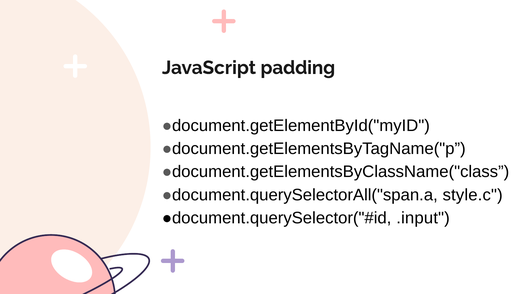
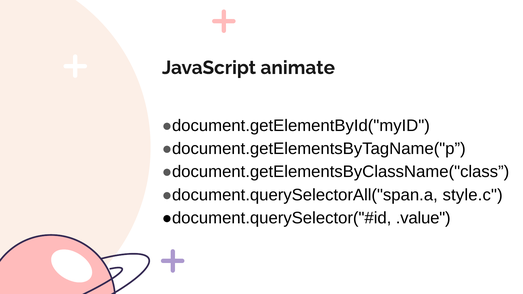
padding: padding -> animate (298, 68)
.input: .input -> .value (423, 218)
